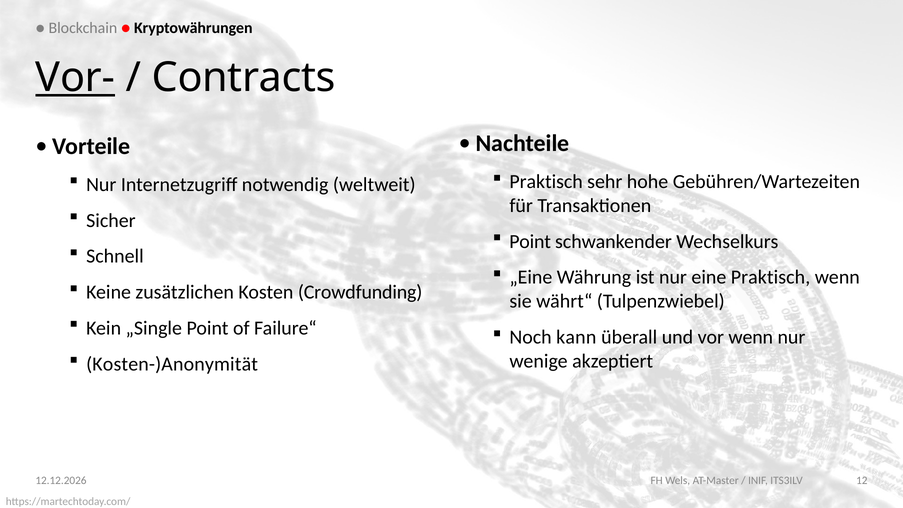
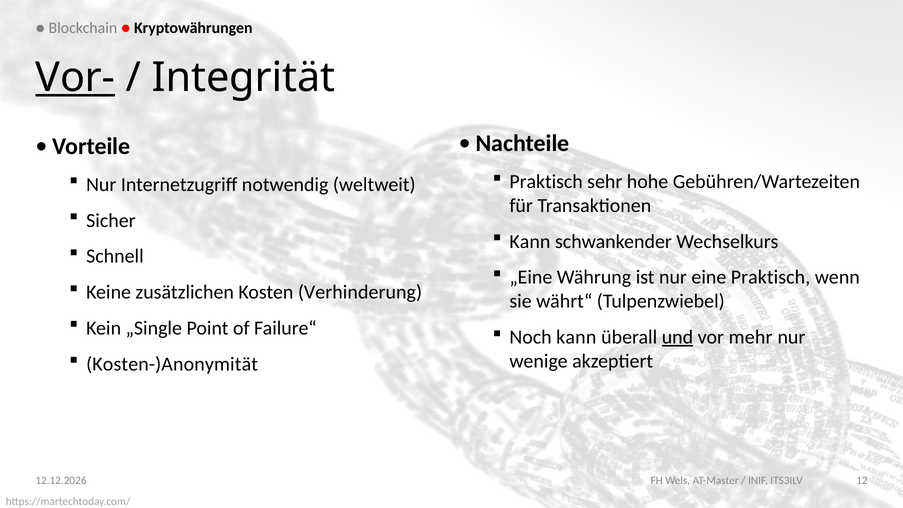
Contracts: Contracts -> Integrität (244, 77)
Point: Point -> Kann (530, 241)
Crowdfunding: Crowdfunding -> Verhinderung (360, 292)
und underline: none -> present (677, 337)
vor wenn: wenn -> mehr (751, 337)
